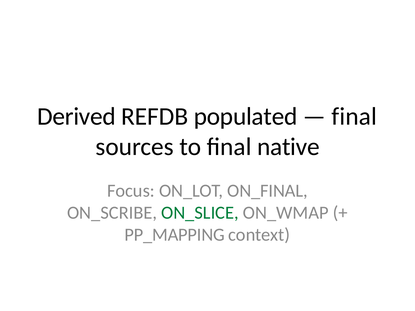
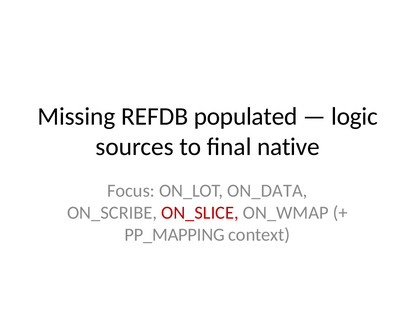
Derived: Derived -> Missing (76, 117)
final: final -> logic (354, 117)
ON_FINAL: ON_FINAL -> ON_DATA (267, 191)
ON_SLICE colour: green -> red (200, 213)
